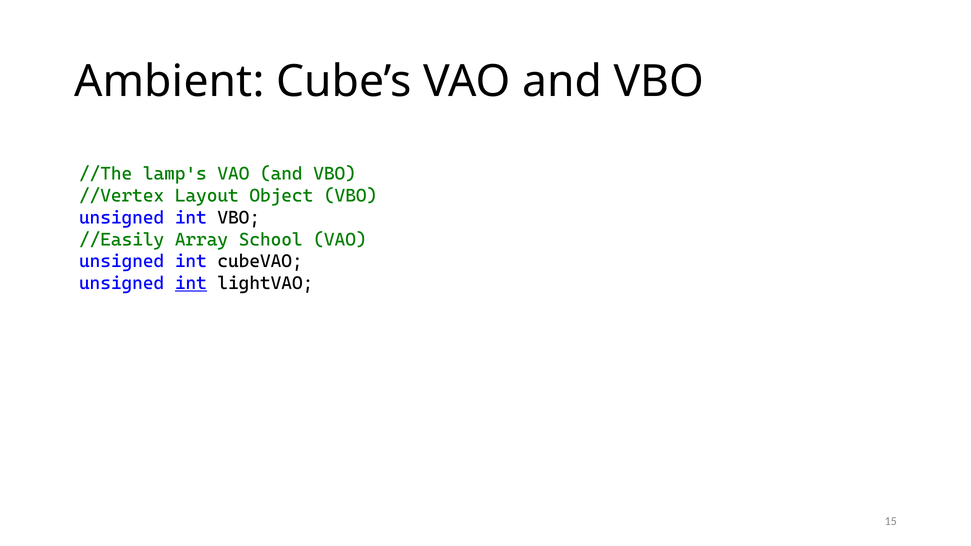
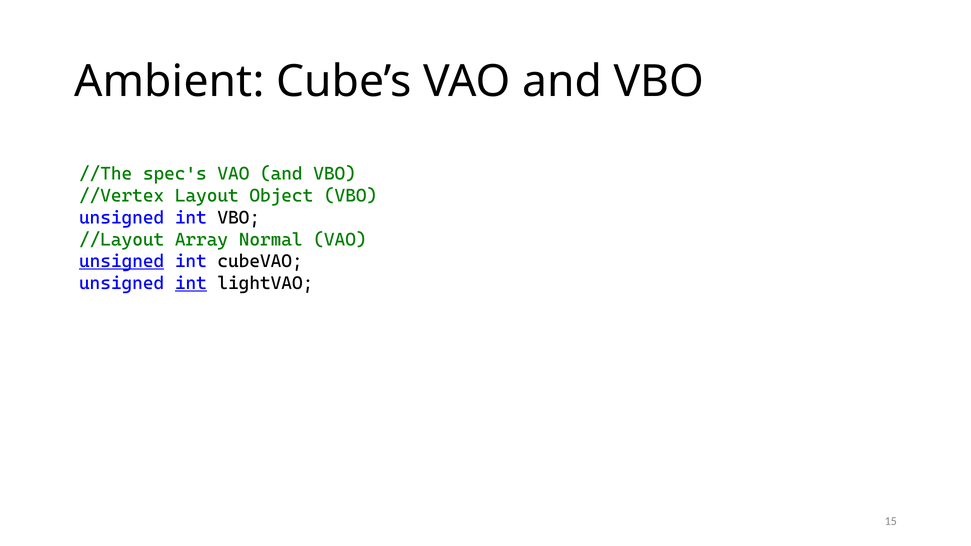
lamp's: lamp's -> spec's (175, 174)
//Easily: //Easily -> //Layout (122, 240)
School: School -> Normal (271, 240)
unsigned underline: none -> present (122, 261)
